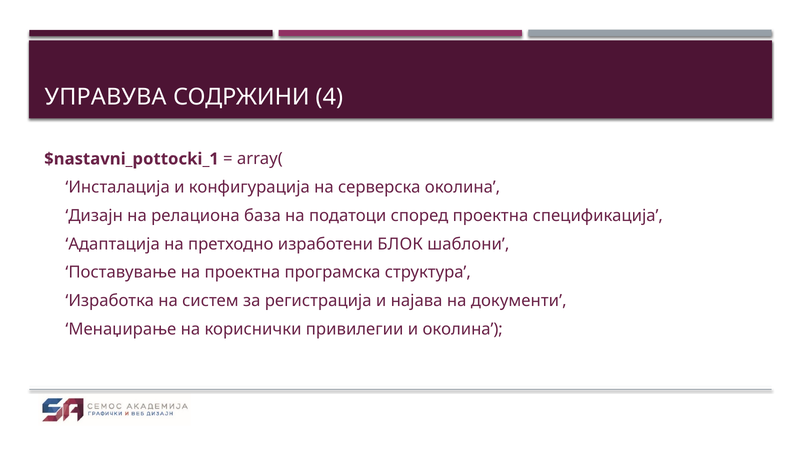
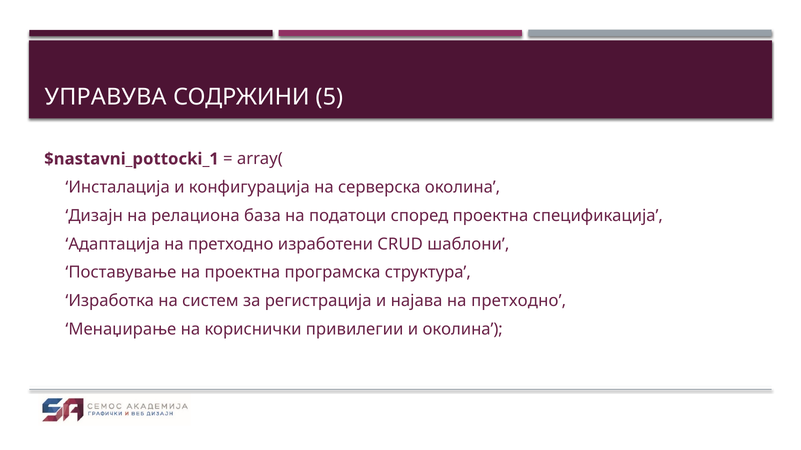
4: 4 -> 5 (329, 97)
БЛОК: БЛОК -> CRUD (400, 244)
најава на документи: документи -> претходно (519, 301)
